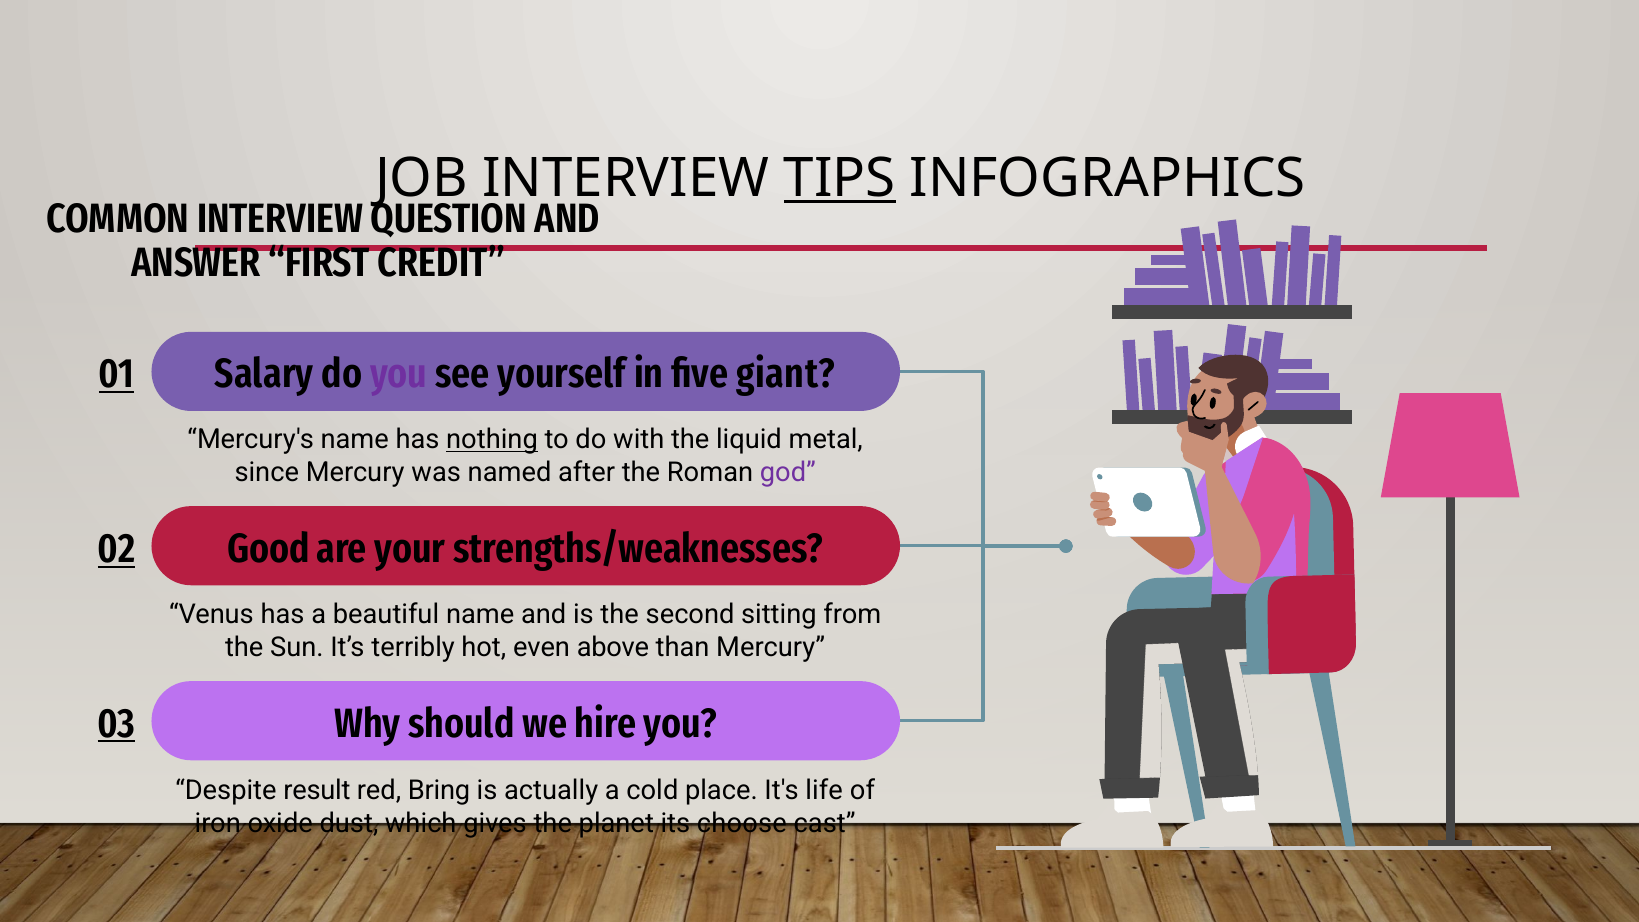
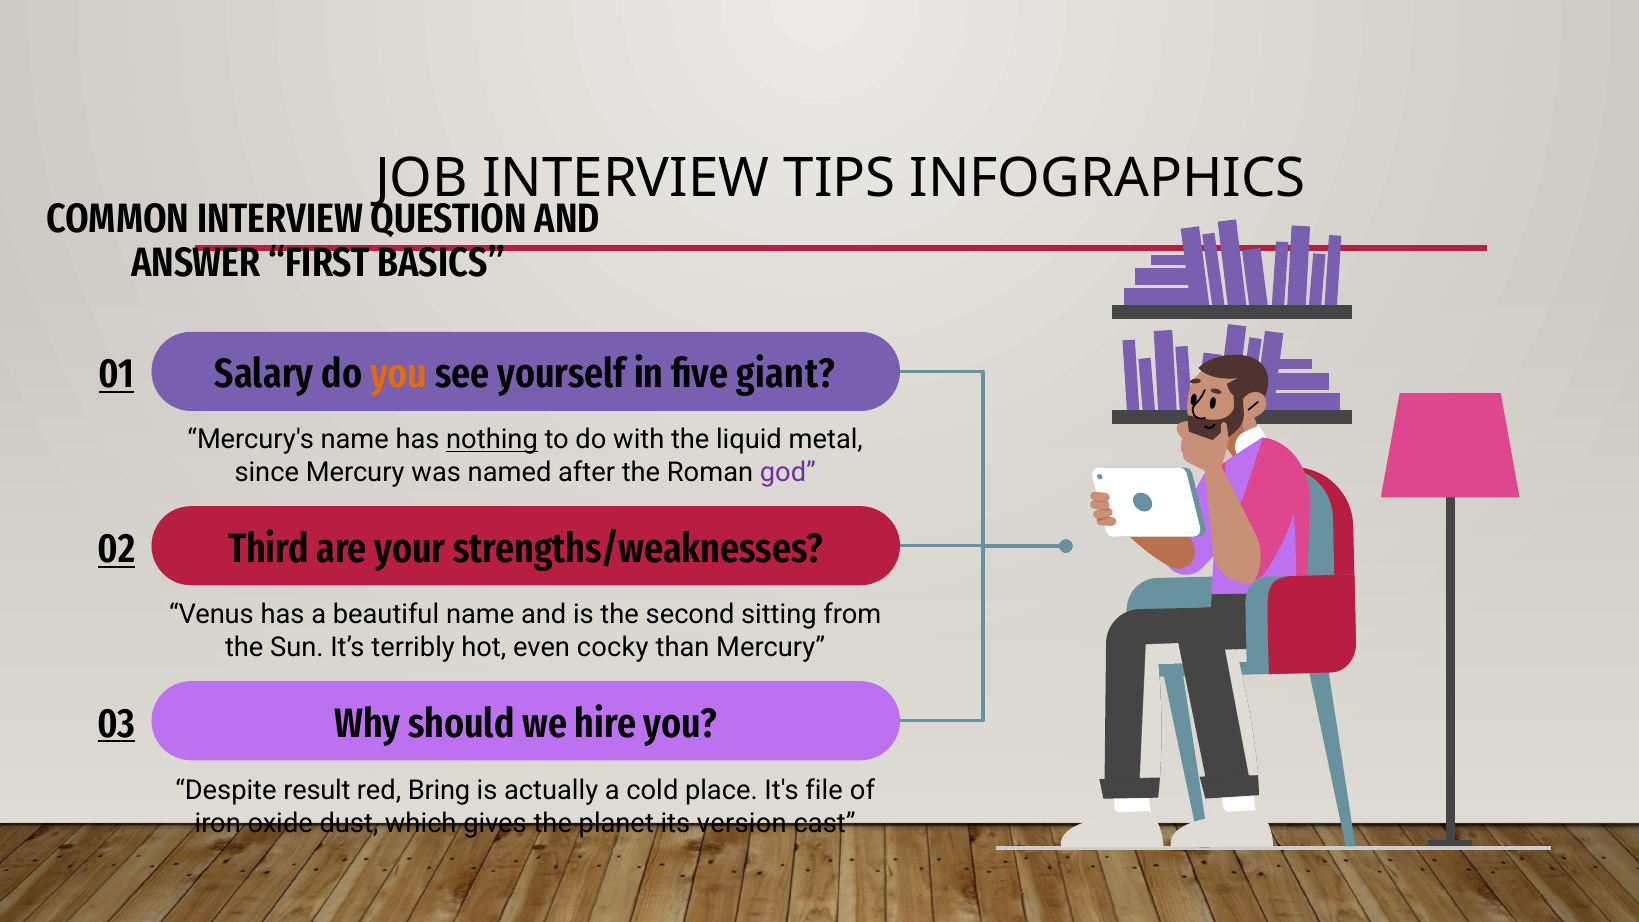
TIPS underline: present -> none (840, 178)
CREDIT: CREDIT -> BASICS (441, 263)
you colour: purple -> orange (399, 374)
Good: Good -> Third (269, 549)
above: above -> cocky (613, 648)
life: life -> file (824, 791)
choose: choose -> version (742, 823)
